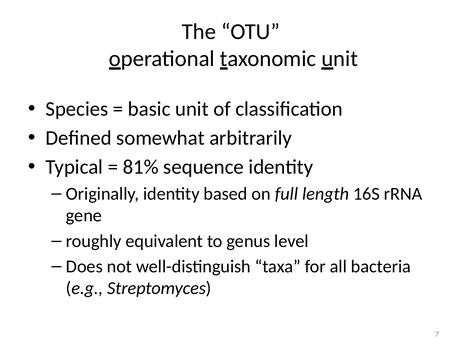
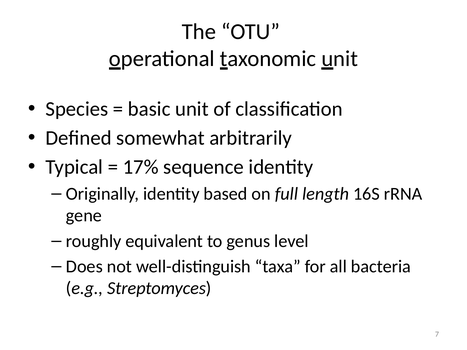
81%: 81% -> 17% (141, 167)
